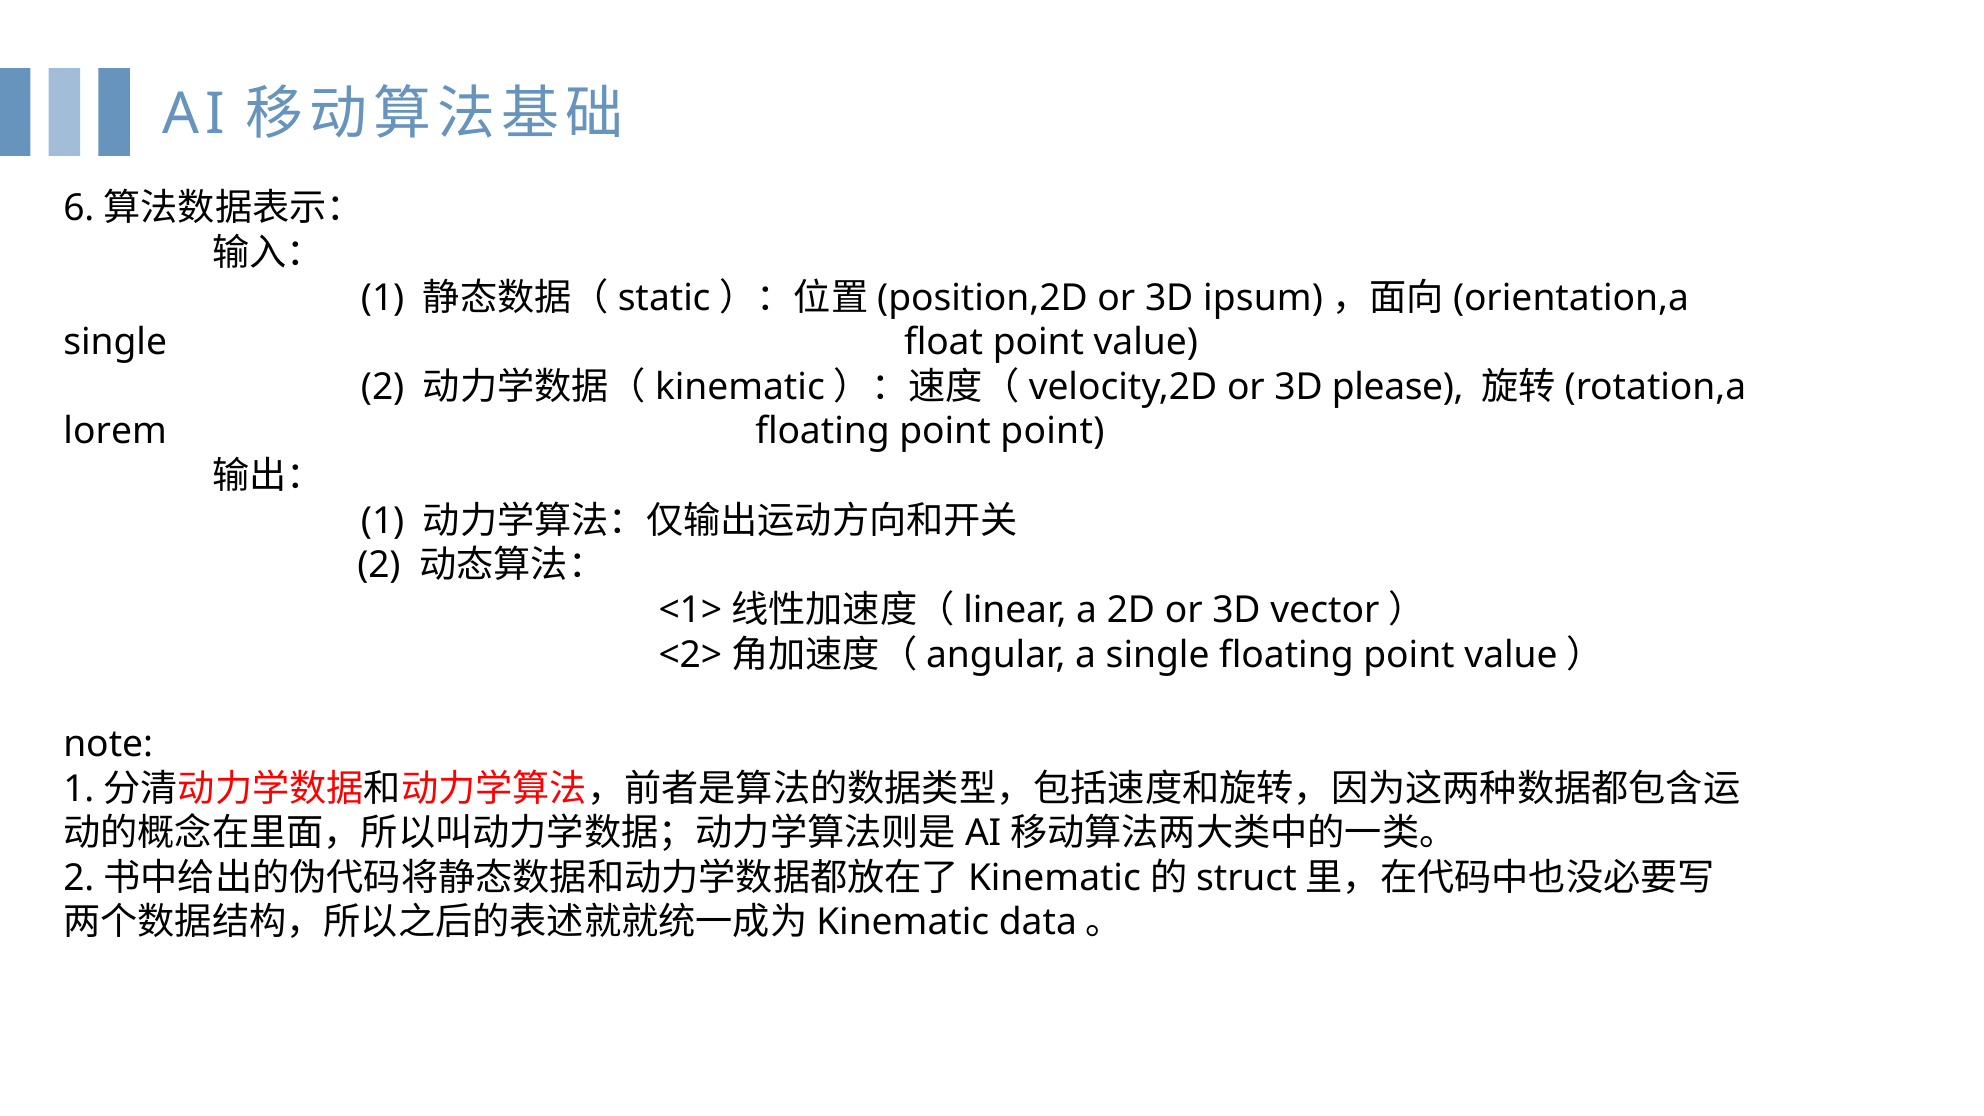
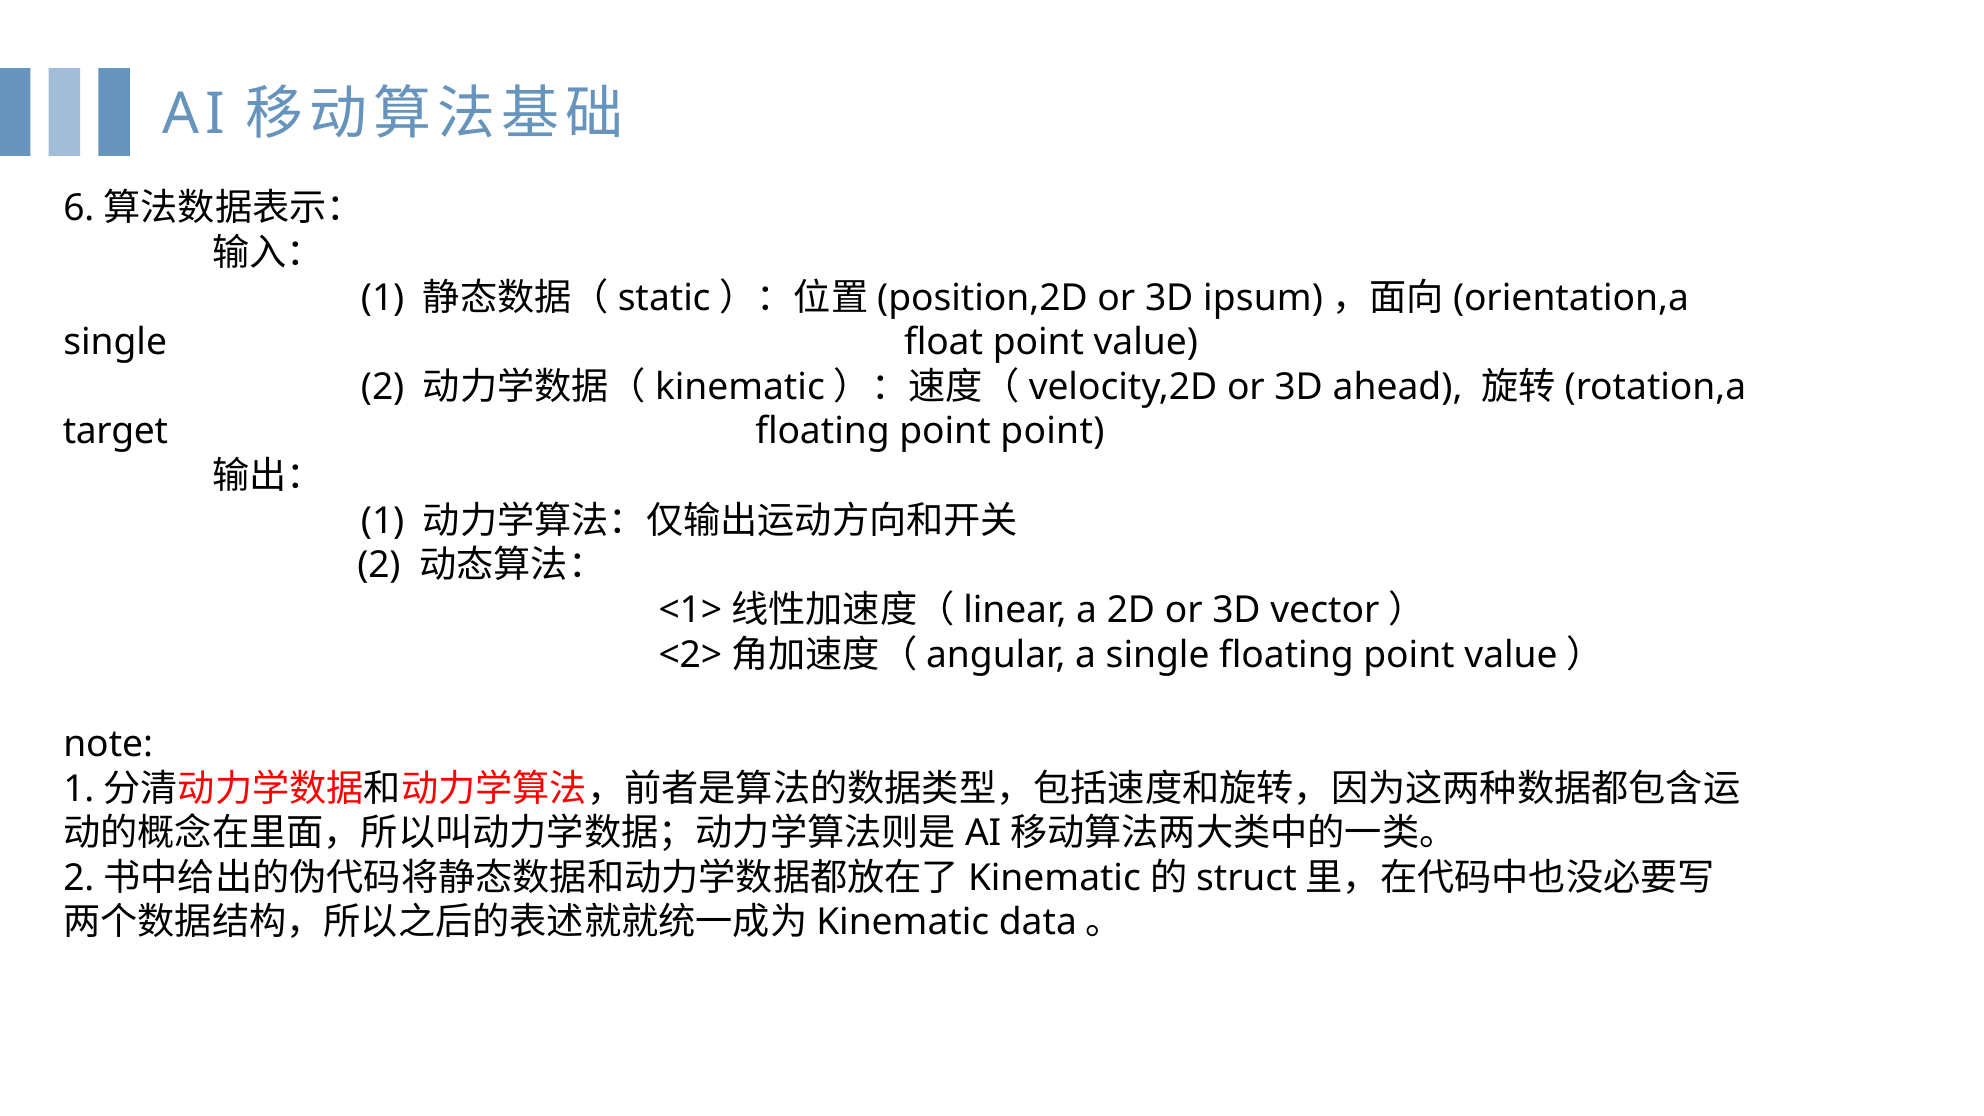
3D please: please -> ahead (1398, 387)
lorem: lorem -> target (115, 432)
